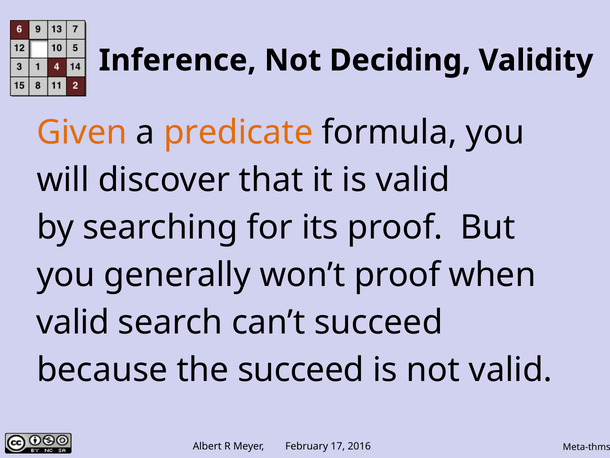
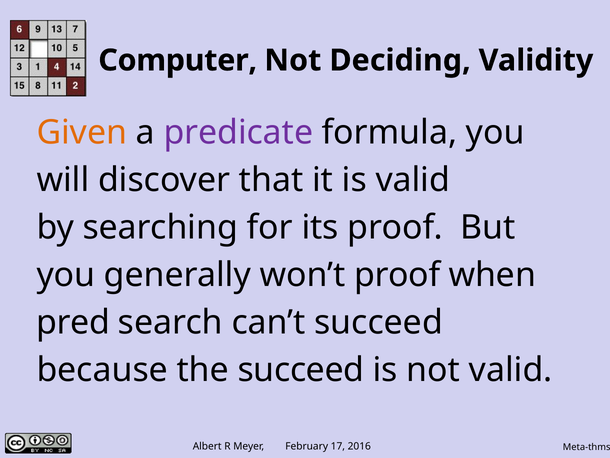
Inference: Inference -> Computer (178, 60)
predicate colour: orange -> purple (238, 133)
valid: valid -> pred (73, 322)
